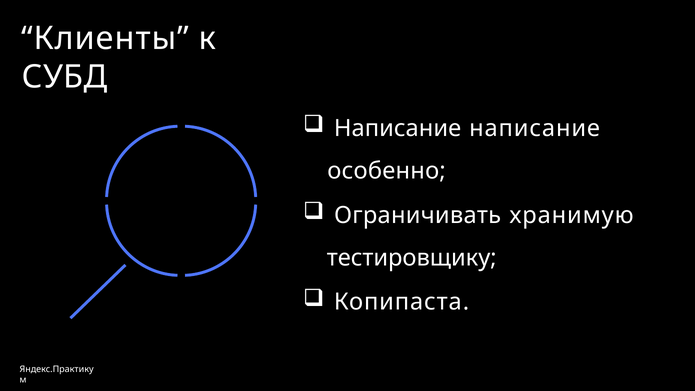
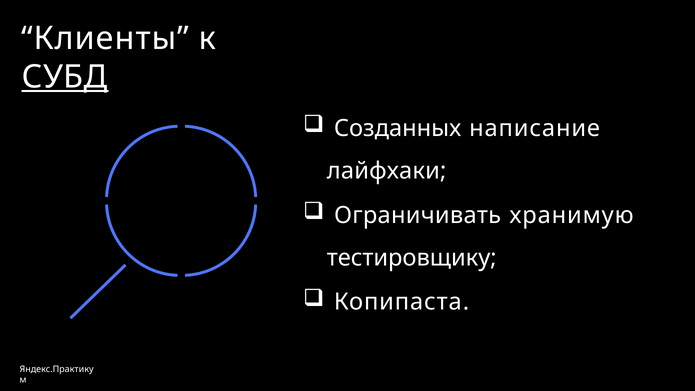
СУБД underline: none -> present (65, 77)
Написание: Написание -> Созданных (398, 128)
особенно: особенно -> лайфхаки (387, 171)
